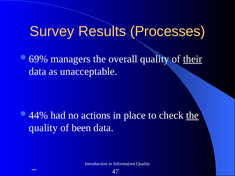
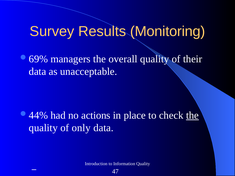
Processes: Processes -> Monitoring (168, 31)
their underline: present -> none (193, 59)
been: been -> only (81, 128)
